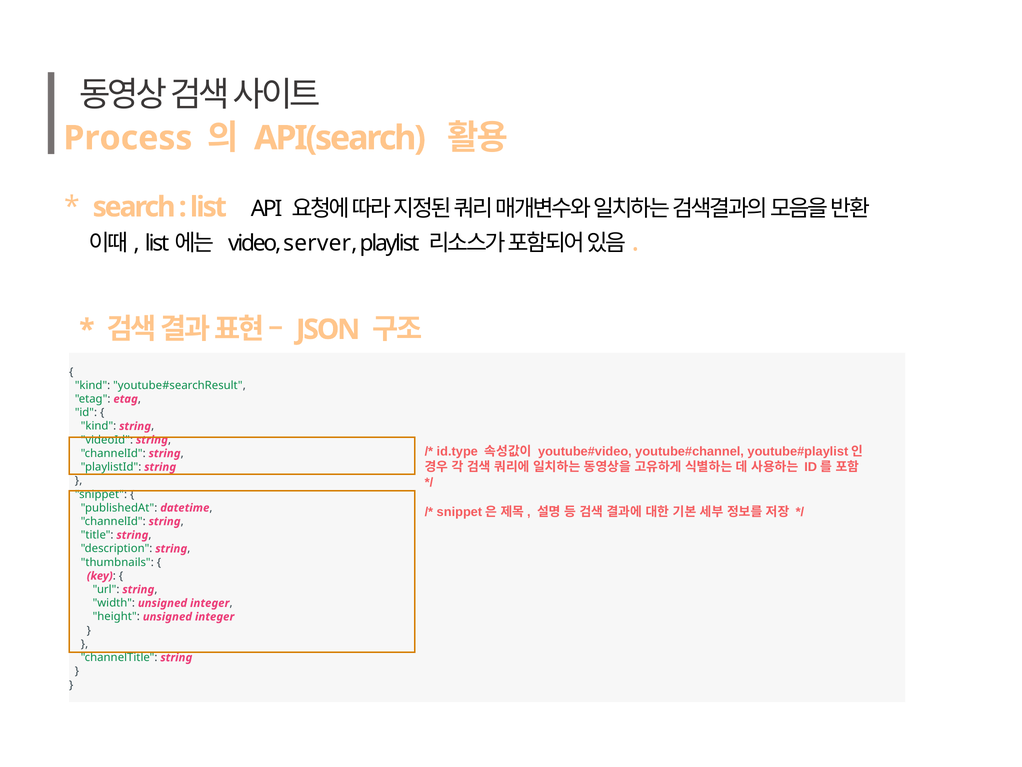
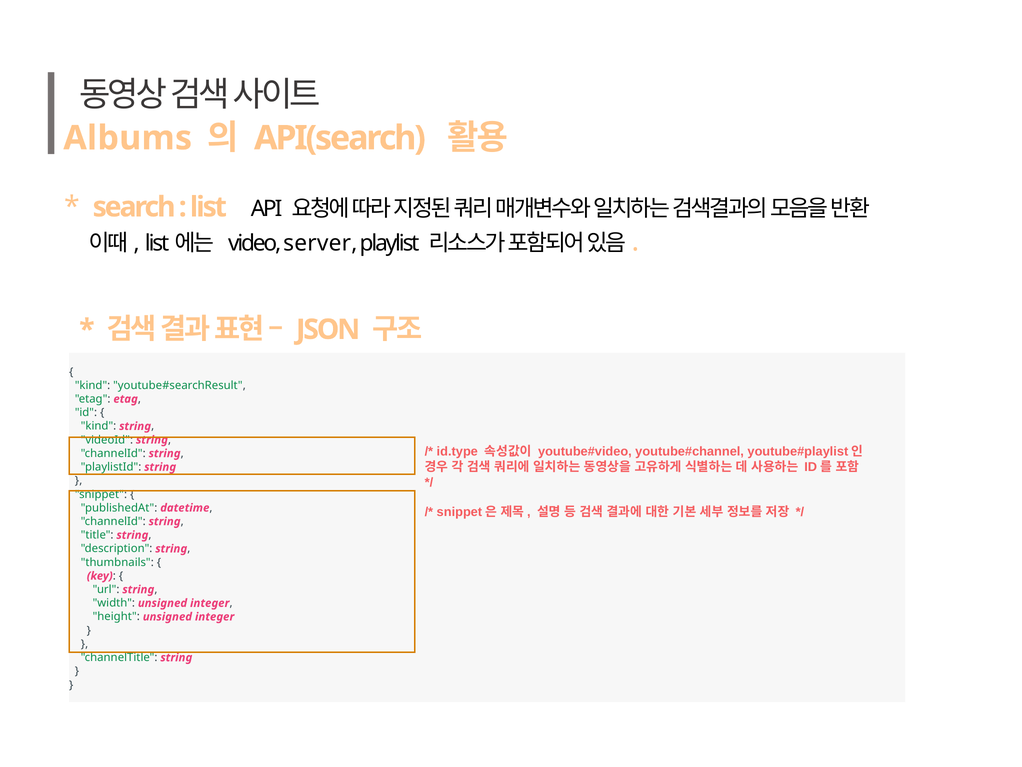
Process: Process -> Albums (128, 138)
